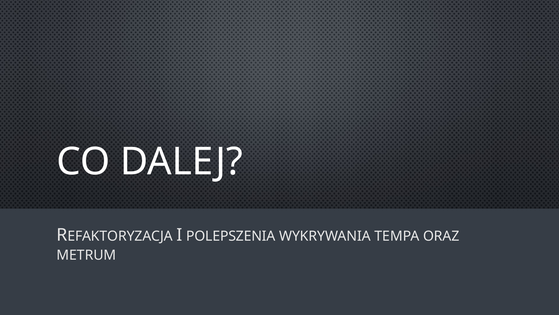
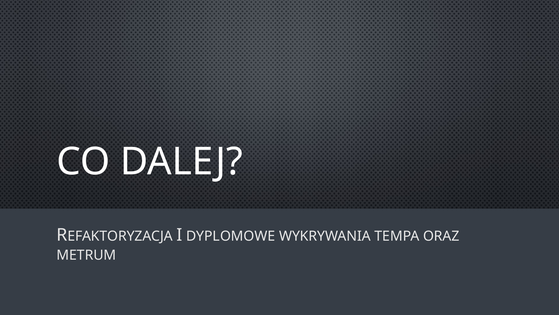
POLEPSZENIA: POLEPSZENIA -> DYPLOMOWE (231, 236)
